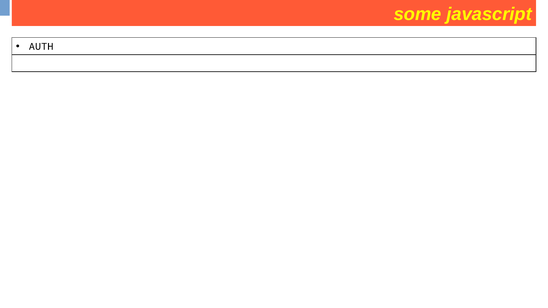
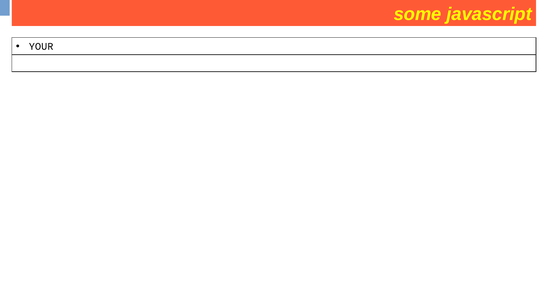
AUTH: AUTH -> YOUR (41, 46)
